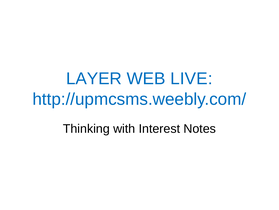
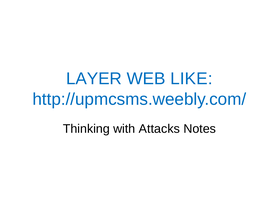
LIVE: LIVE -> LIKE (191, 78)
Interest: Interest -> Attacks (159, 128)
